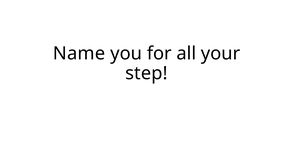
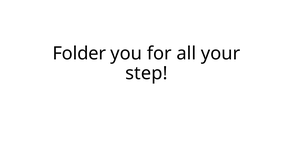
Name: Name -> Folder (79, 53)
